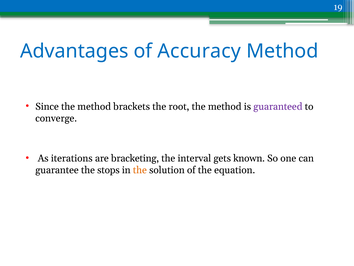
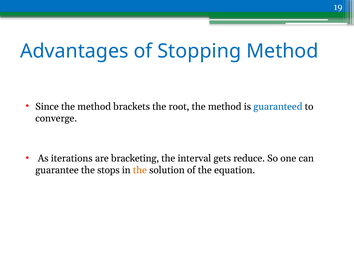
Accuracy: Accuracy -> Stopping (199, 51)
guaranteed colour: purple -> blue (278, 106)
known: known -> reduce (249, 158)
